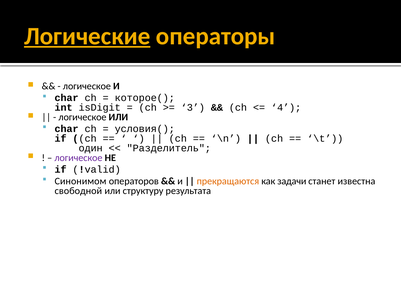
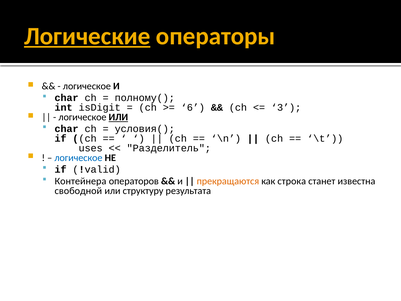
которое(: которое( -> полному( (145, 98)
3: 3 -> 6 (193, 108)
4: 4 -> 3 (286, 108)
ИЛИ underline: none -> present (118, 117)
один: один -> uses (91, 148)
логическое colour: purple -> blue (78, 158)
Синонимом: Синонимом -> Контейнера (81, 181)
задачи: задачи -> строка (292, 181)
